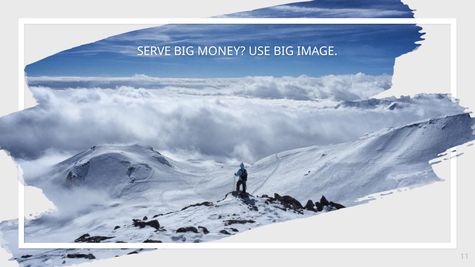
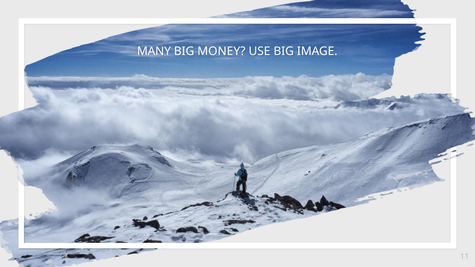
SERVE: SERVE -> MANY (154, 51)
